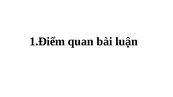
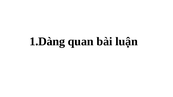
1.Điểm: 1.Điểm -> 1.Dàng (47, 42)
